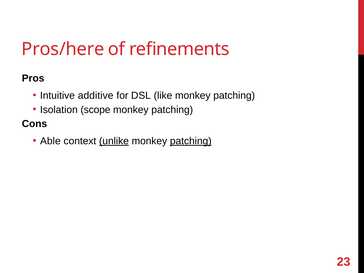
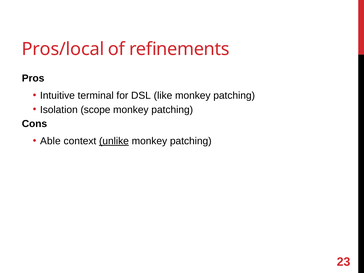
Pros/here: Pros/here -> Pros/local (63, 49)
additive: additive -> terminal (96, 96)
patching underline: present -> none (191, 141)
